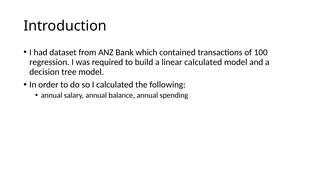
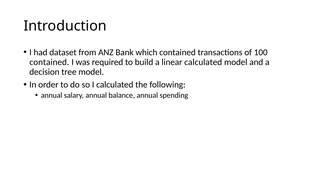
regression: regression -> contained (49, 62)
